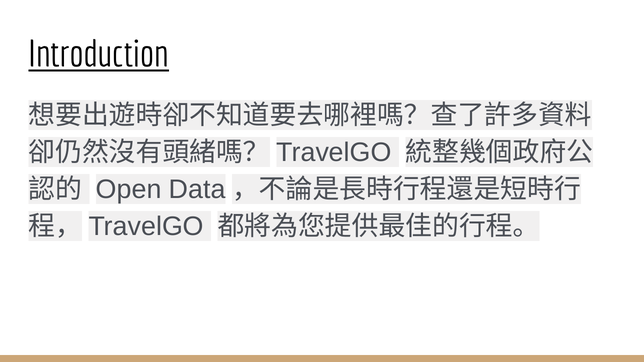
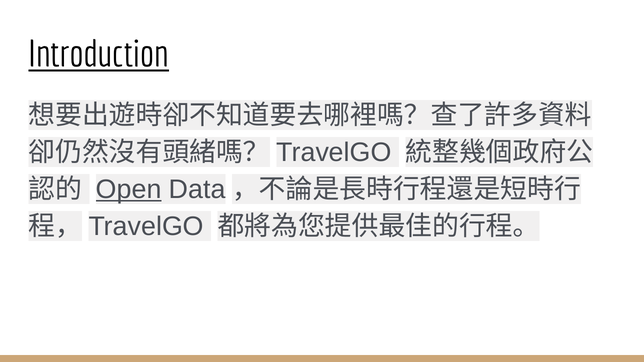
Open underline: none -> present (129, 190)
